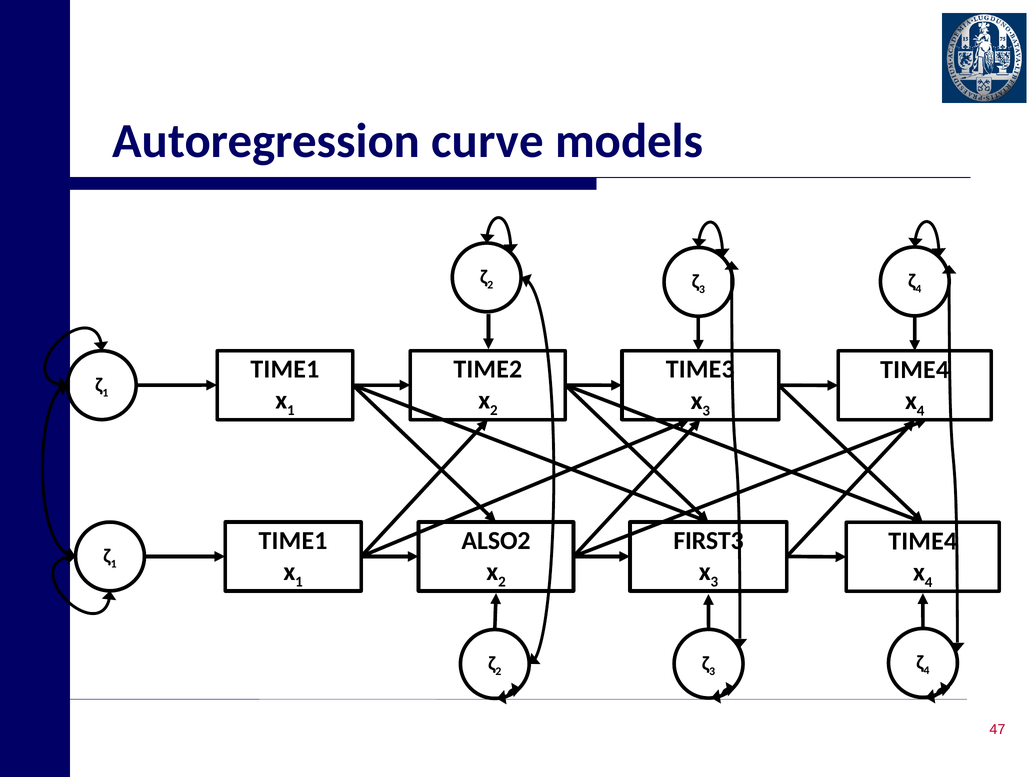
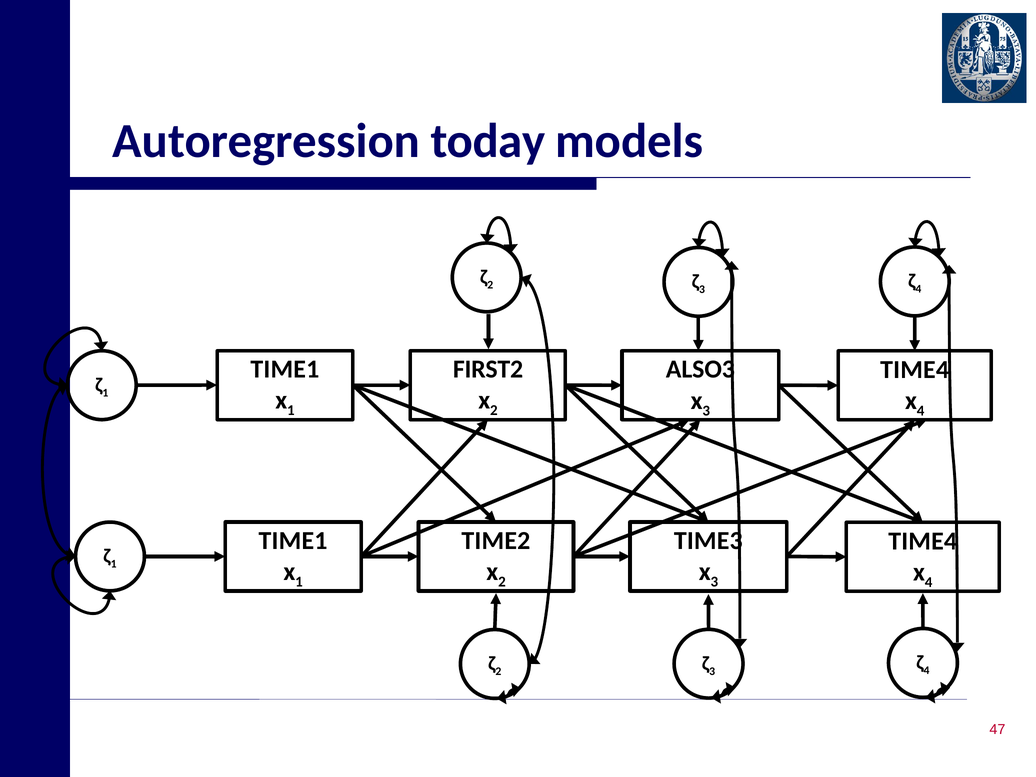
curve: curve -> today (488, 141)
TIME2: TIME2 -> FIRST2 (488, 369)
TIME3: TIME3 -> ALSO3 (700, 369)
ALSO2: ALSO2 -> TIME2 (496, 541)
FIRST3: FIRST3 -> TIME3 (708, 541)
